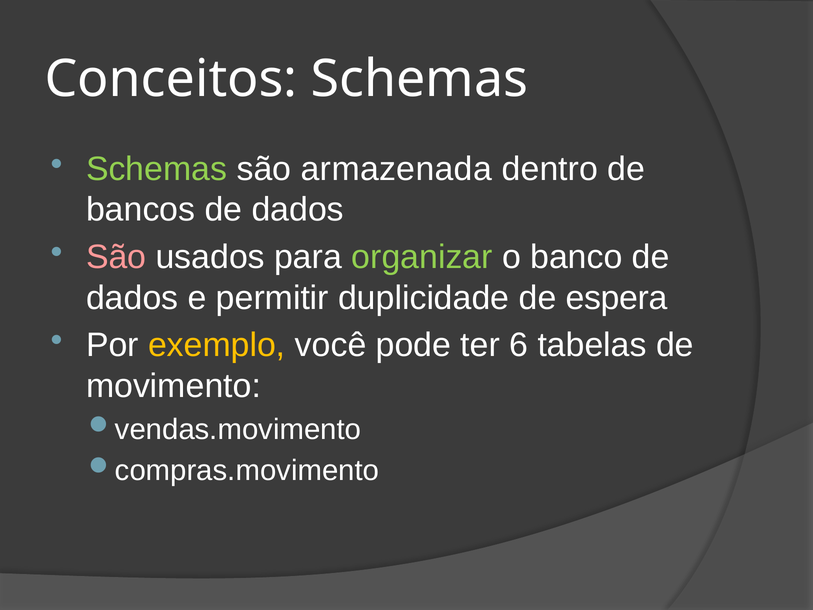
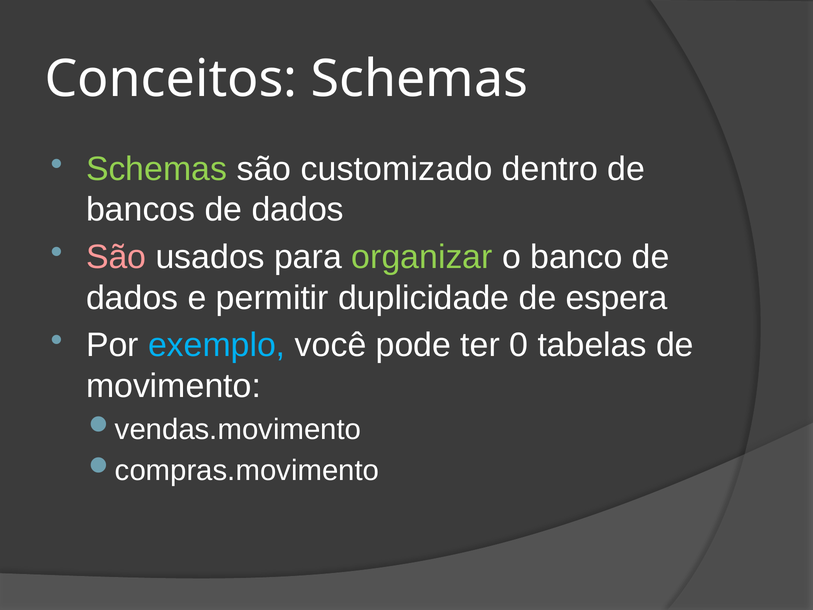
armazenada: armazenada -> customizado (396, 169)
exemplo colour: yellow -> light blue (217, 345)
6: 6 -> 0 (519, 345)
